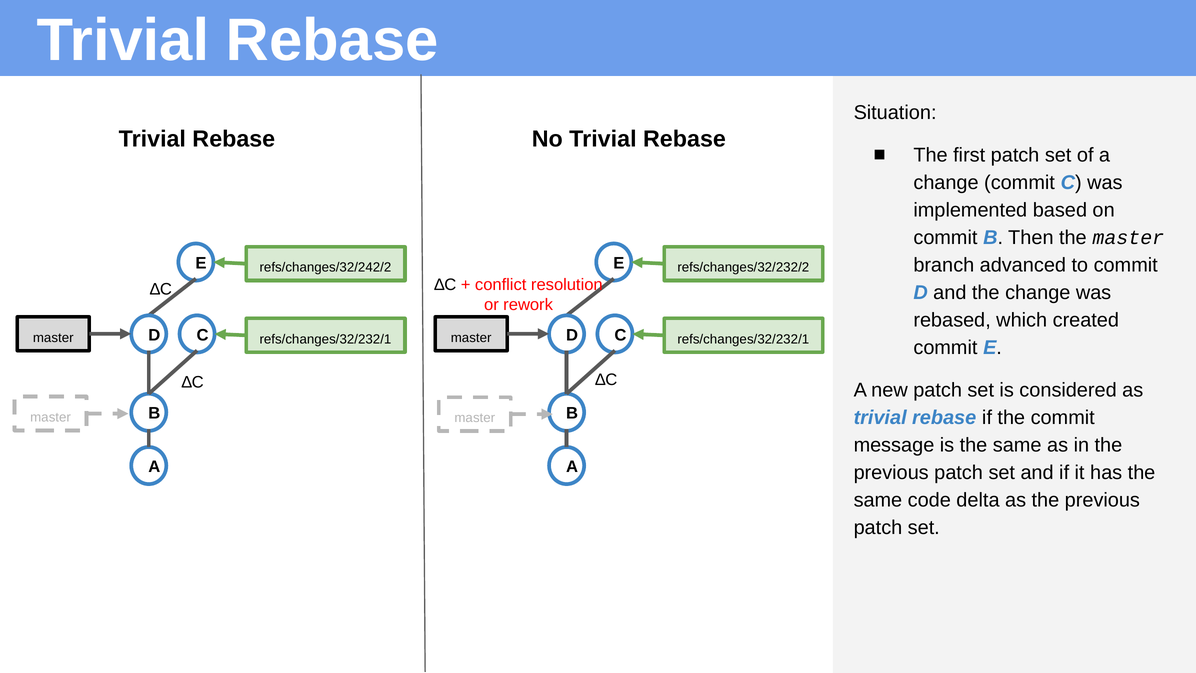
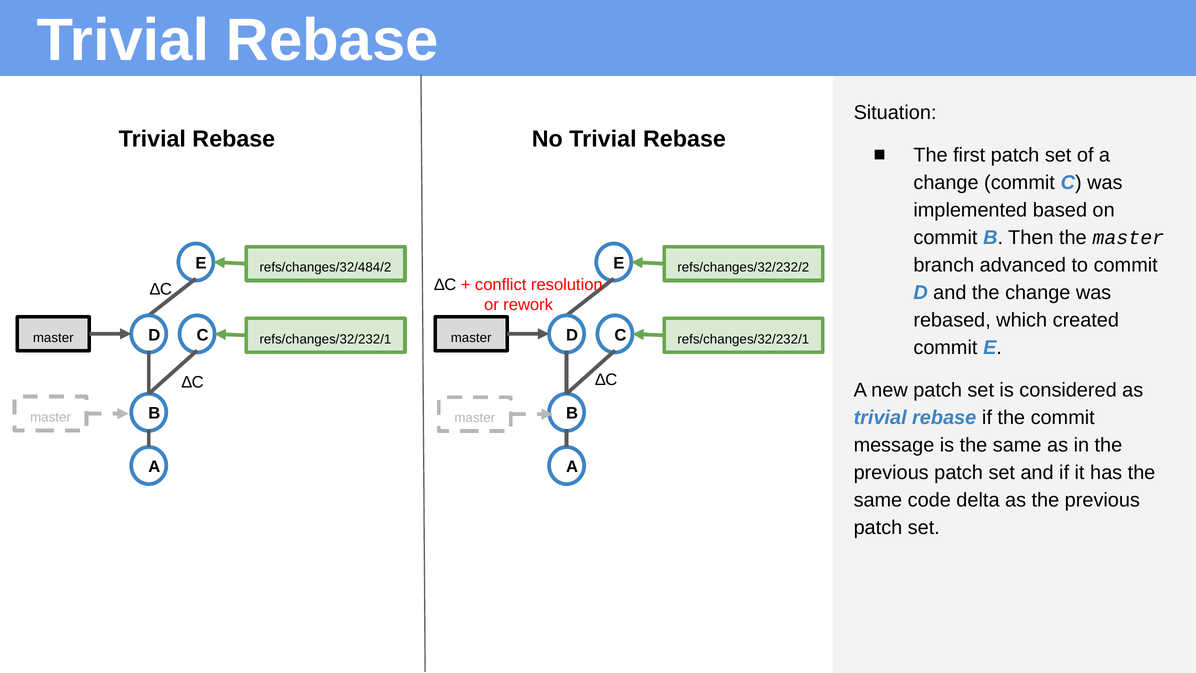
refs/changes/32/242/2: refs/changes/32/242/2 -> refs/changes/32/484/2 (325, 267)
